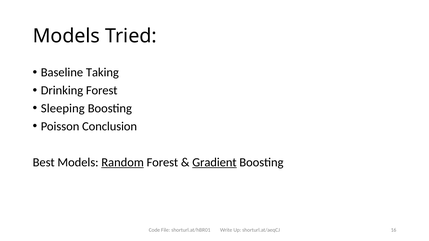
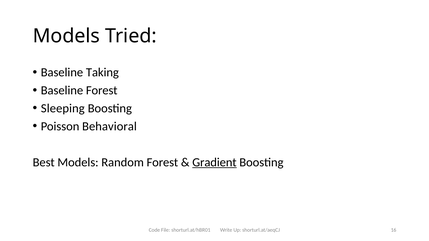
Drinking: Drinking -> Baseline (62, 91)
Conclusion: Conclusion -> Behavioral (109, 126)
Random underline: present -> none (123, 162)
